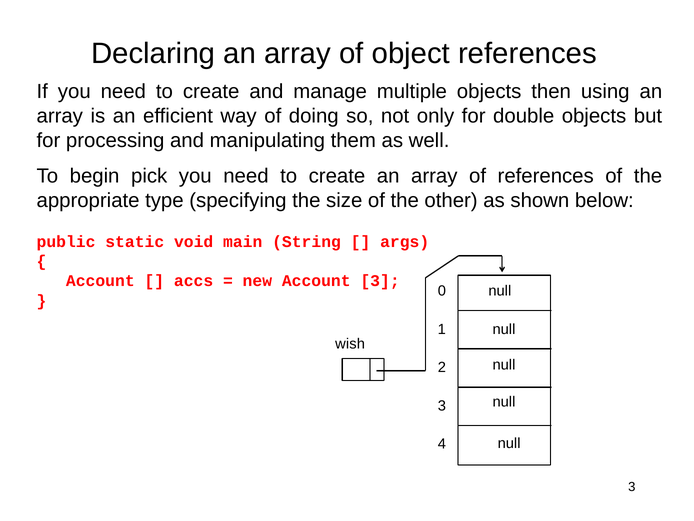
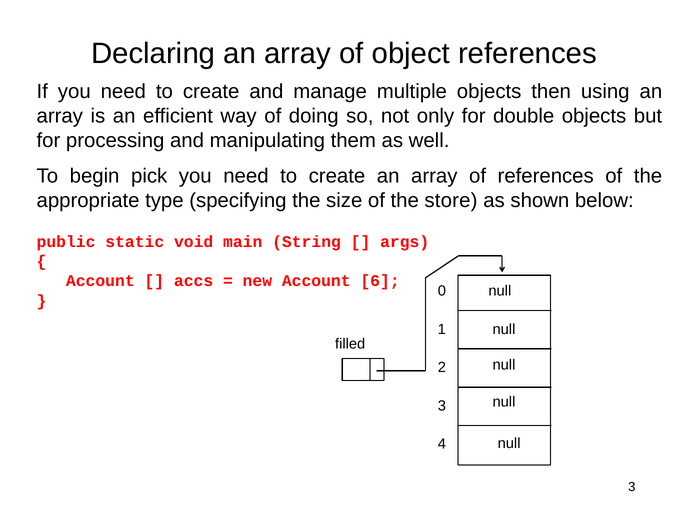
other: other -> store (451, 200)
Account 3: 3 -> 6 (380, 281)
wish: wish -> filled (350, 344)
